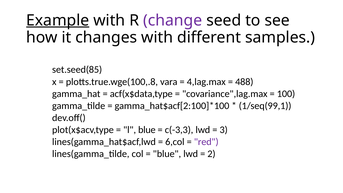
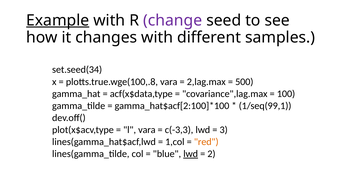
set.seed(85: set.seed(85 -> set.seed(34 (77, 70)
4,lag.max: 4,lag.max -> 2,lag.max (206, 82)
488: 488 -> 500 (244, 82)
l blue: blue -> vara (147, 130)
6,col: 6,col -> 1,col (175, 142)
red colour: purple -> orange (206, 142)
lwd underline: none -> present (191, 154)
